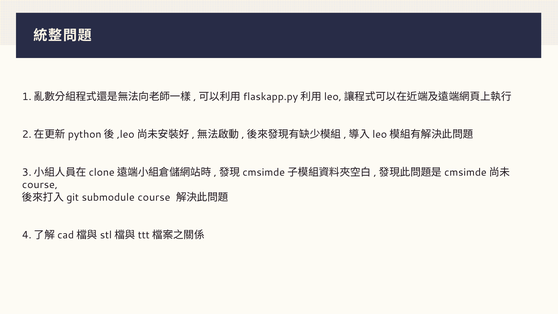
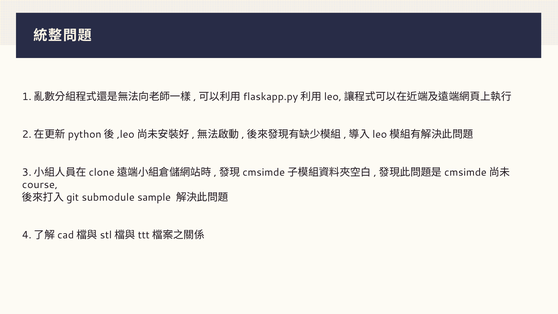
submodule course: course -> sample (154, 197)
